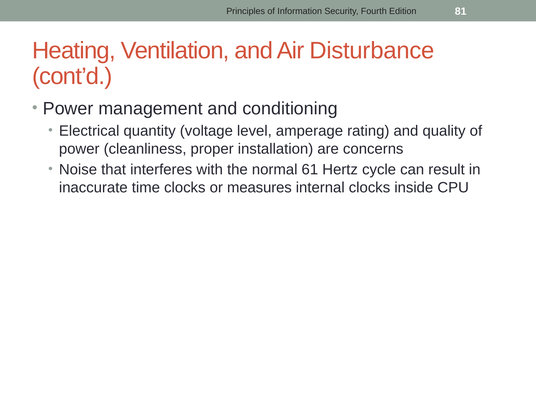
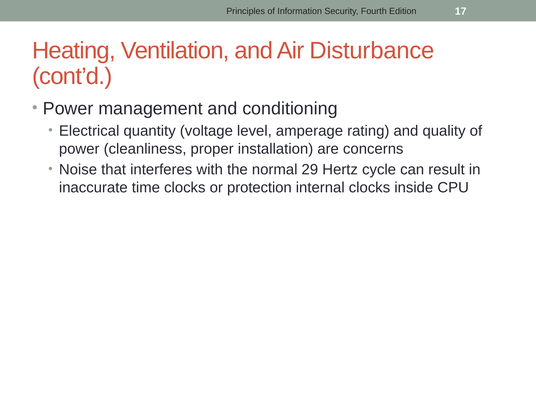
81: 81 -> 17 (461, 11)
61: 61 -> 29 (310, 170)
measures: measures -> protection (259, 187)
